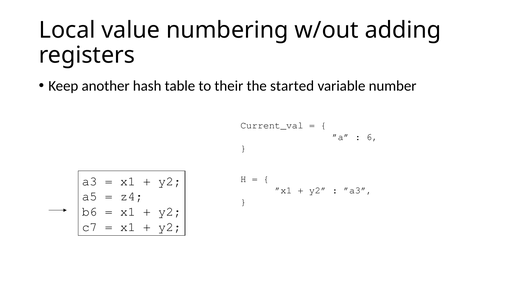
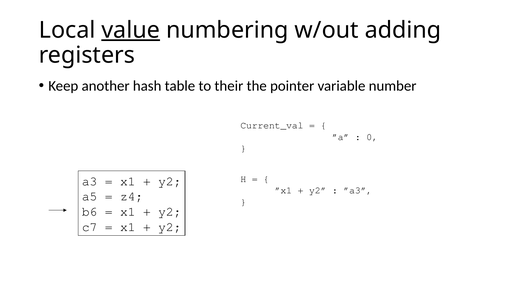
value underline: none -> present (131, 30)
started: started -> pointer (292, 86)
6: 6 -> 0 (372, 137)
